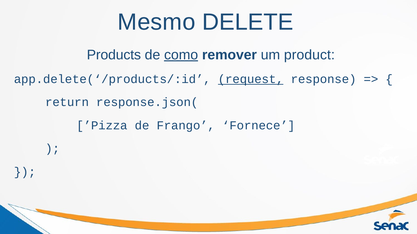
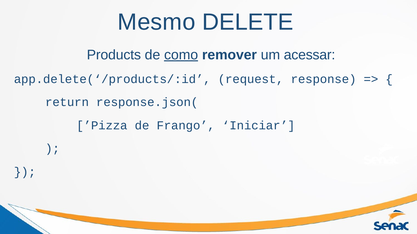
product: product -> acessar (310, 55)
request underline: present -> none (251, 79)
Fornece: Fornece -> Iniciar (259, 126)
